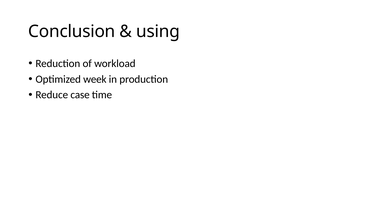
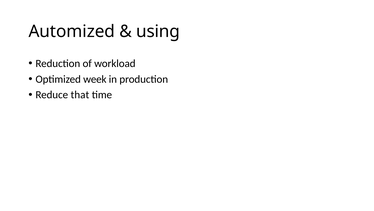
Conclusion: Conclusion -> Automized (72, 31)
case: case -> that (80, 95)
